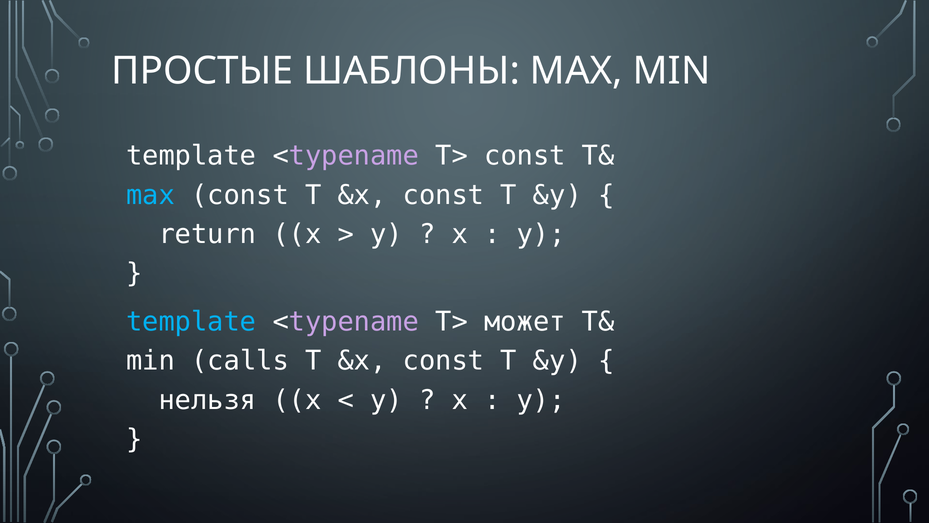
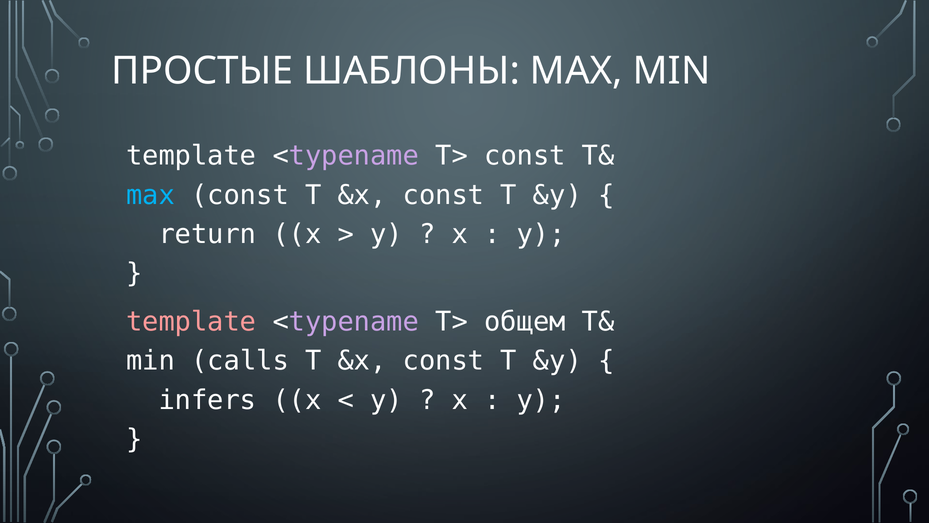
template colour: light blue -> pink (191, 322)
может: может -> общем (525, 322)
нельзя: нельзя -> infers (207, 400)
